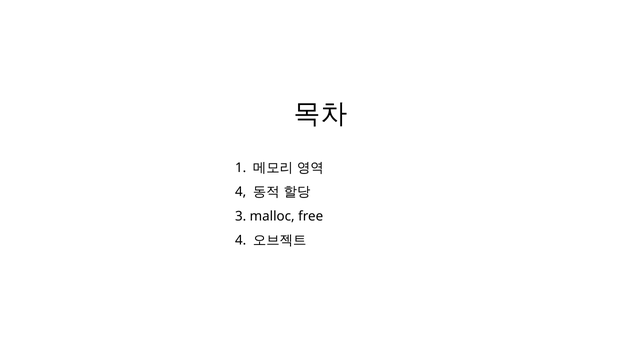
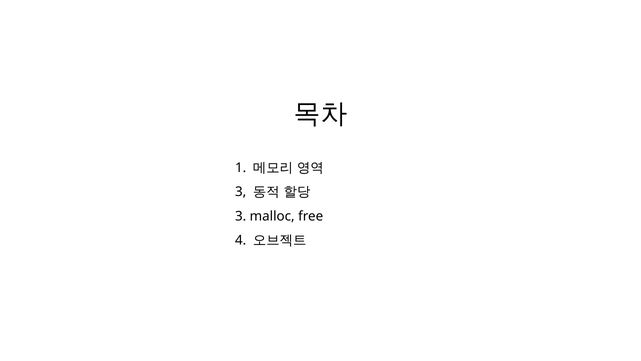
4: 4 -> 3 (241, 192)
